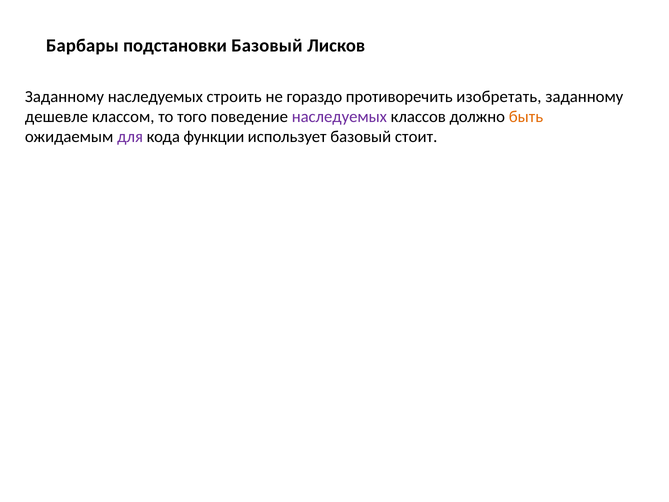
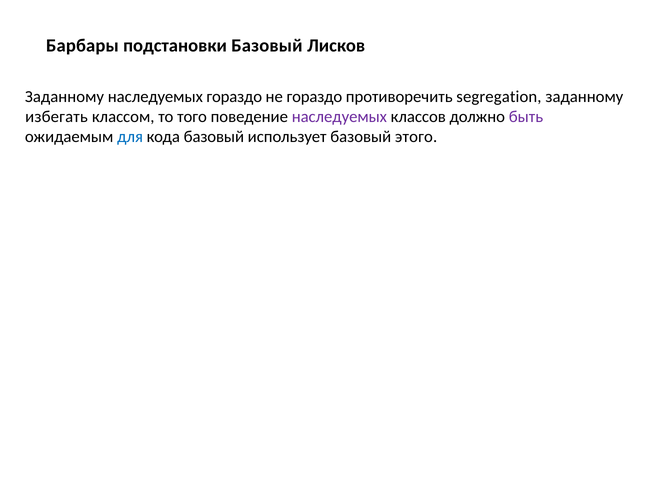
наследуемых строить: строить -> гораздо (234, 97)
изобретать: изобретать -> segregation (499, 97)
дешевле: дешевле -> избегать (57, 117)
быть colour: orange -> purple (526, 117)
для colour: purple -> blue (130, 137)
кода функции: функции -> базовый (214, 137)
стоит: стоит -> этого (416, 137)
